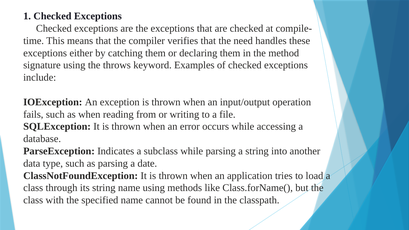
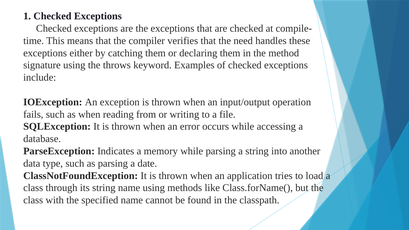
subclass: subclass -> memory (161, 151)
